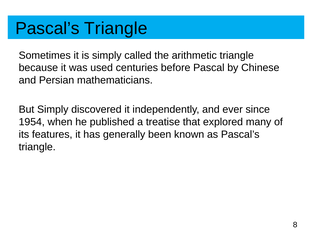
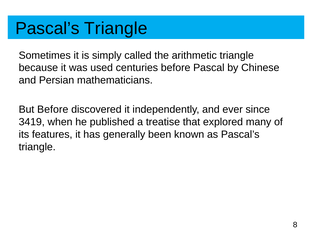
But Simply: Simply -> Before (53, 109)
1954: 1954 -> 3419 (32, 122)
